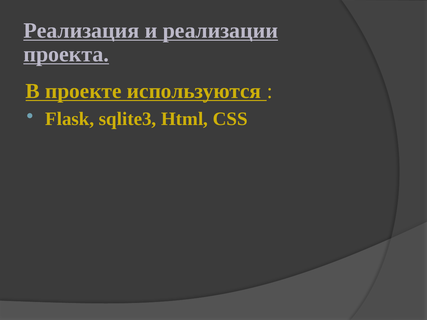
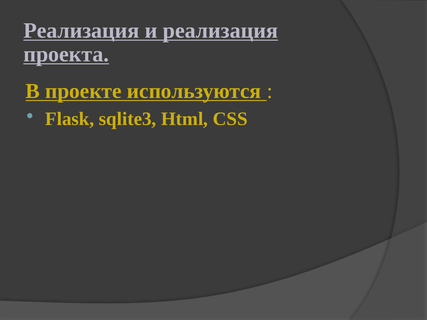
и реализации: реализации -> реализация (220, 31)
